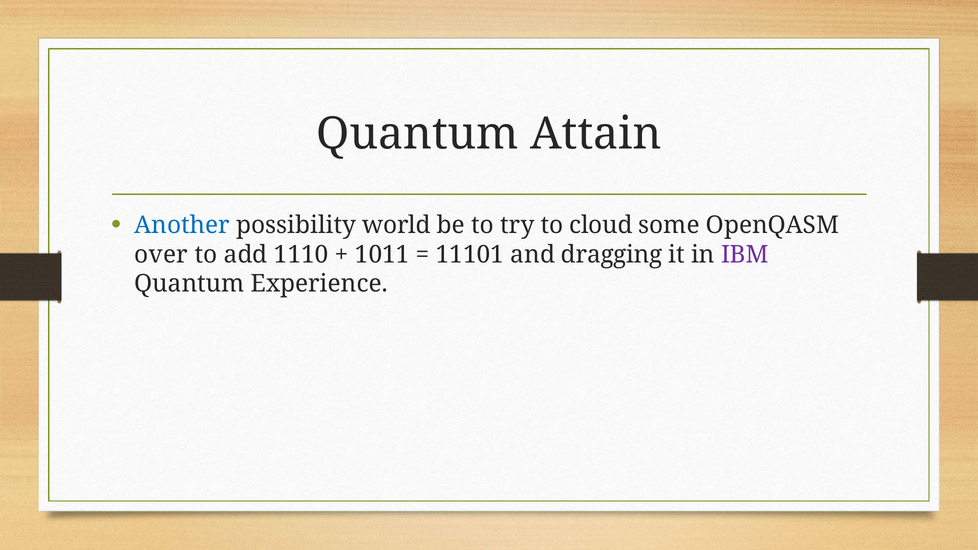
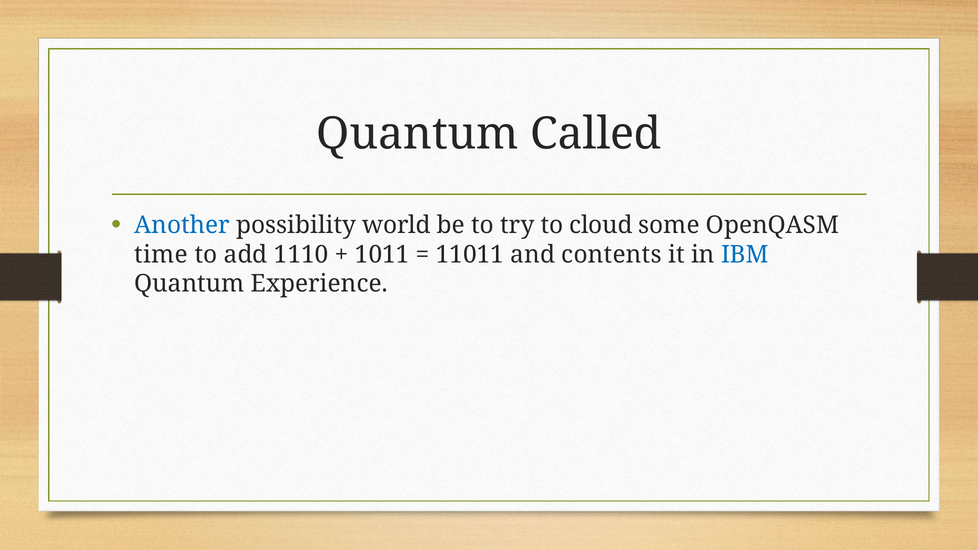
Attain: Attain -> Called (596, 134)
over: over -> time (161, 255)
11101: 11101 -> 11011 (470, 255)
dragging: dragging -> contents (612, 255)
IBM colour: purple -> blue (745, 255)
